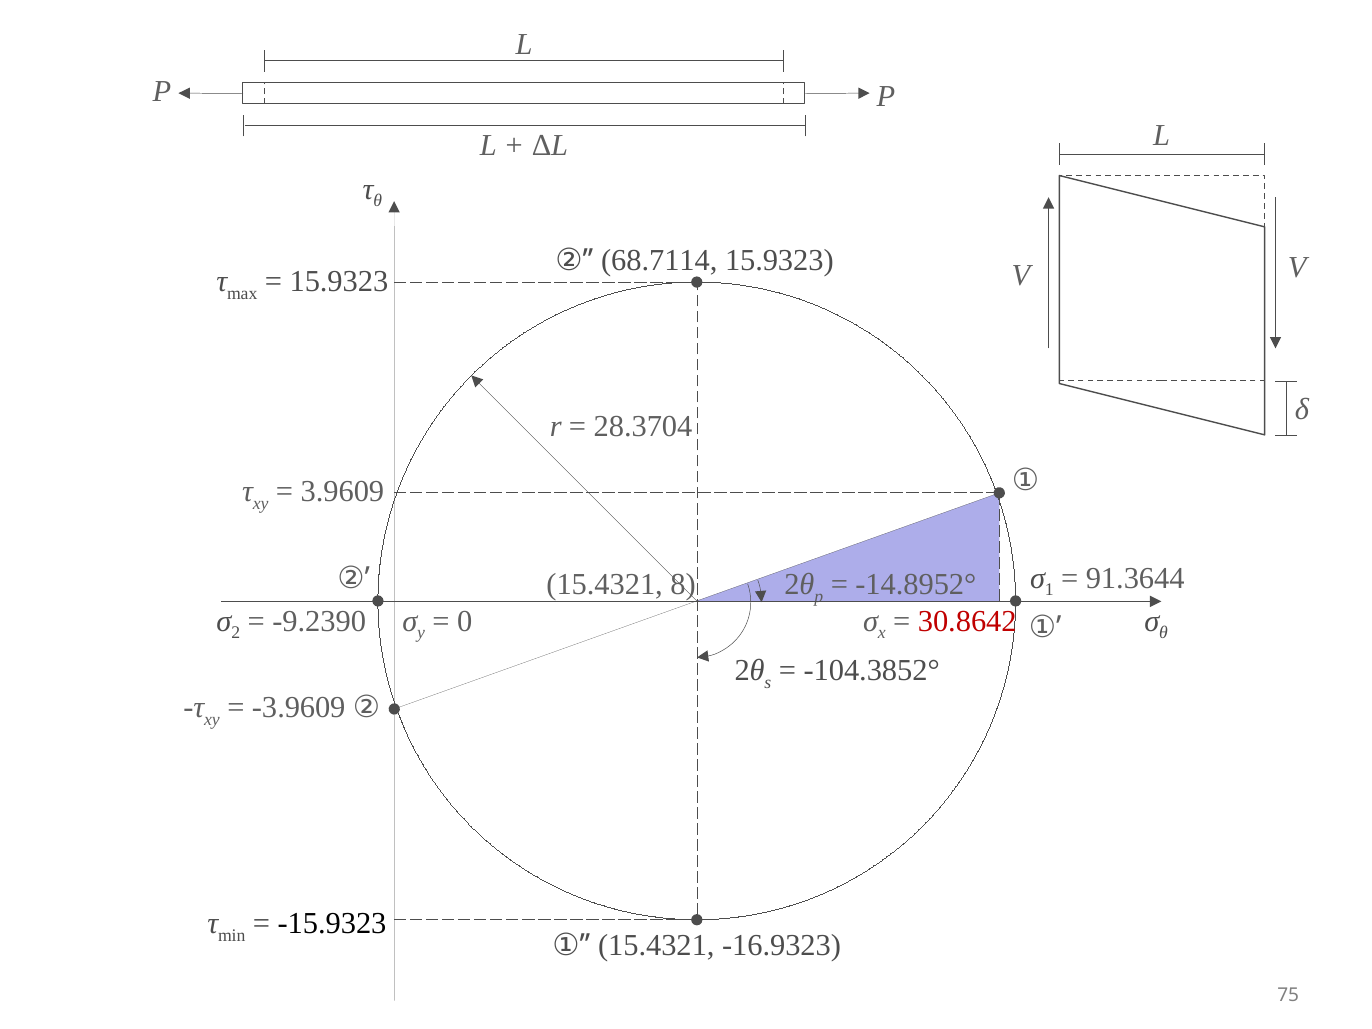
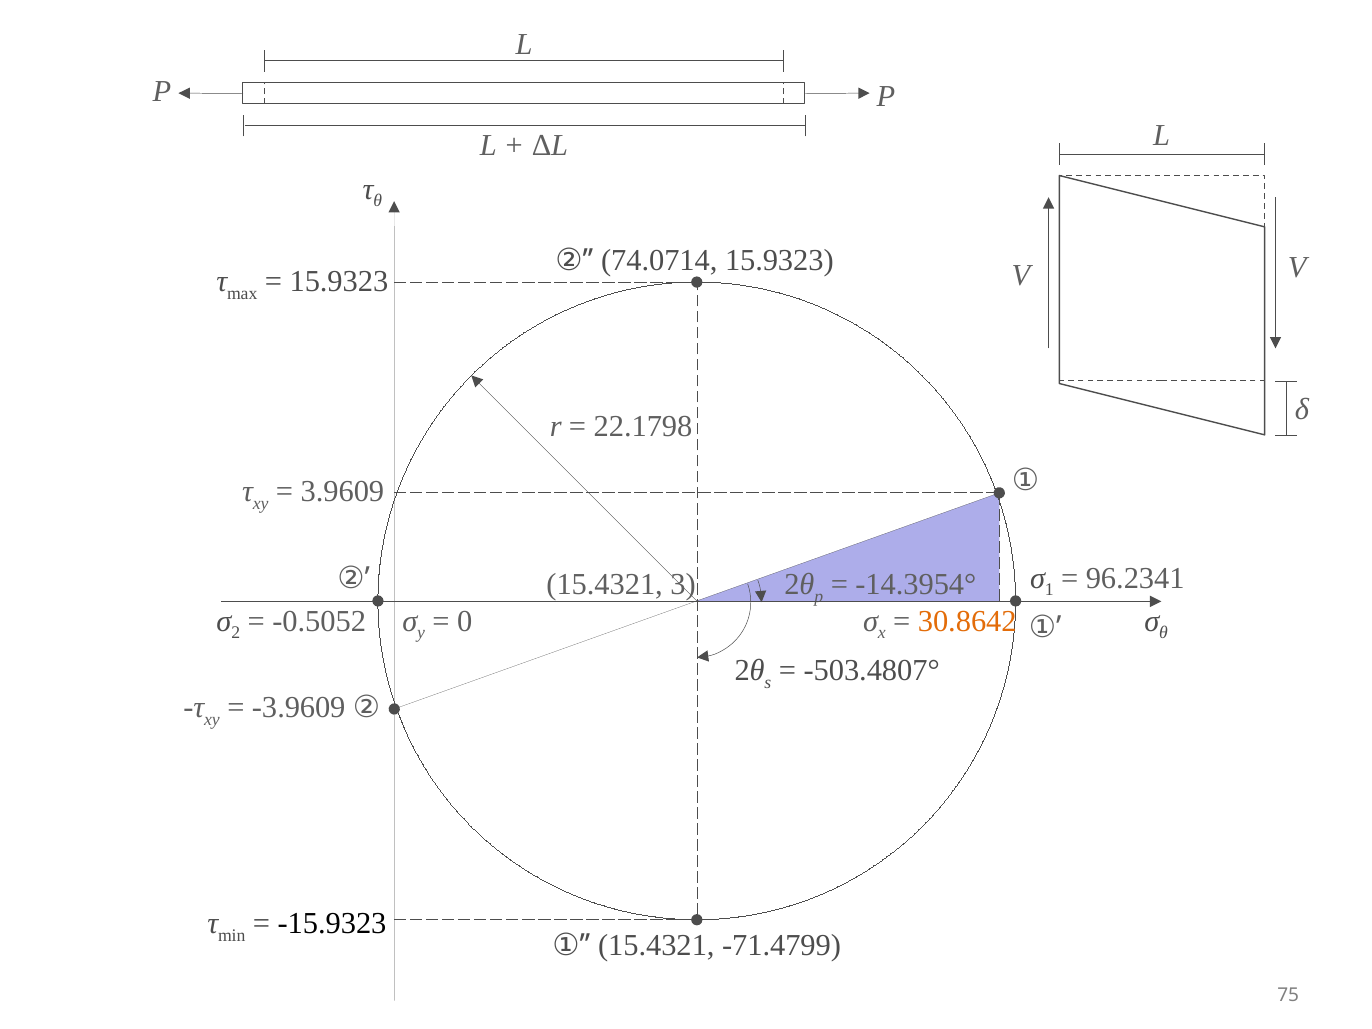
68.7114: 68.7114 -> 74.0714 (659, 260)
28.3704: 28.3704 -> 22.1798 (643, 427)
91.3644: 91.3644 -> 96.2341 (1135, 578)
8: 8 -> 3 (683, 584)
-14.8952°: -14.8952° -> -14.3954° (916, 584)
-9.2390: -9.2390 -> -0.5052 (319, 621)
30.8642 colour: red -> orange (967, 621)
-104.3852°: -104.3852° -> -503.4807° (872, 671)
-16.9323: -16.9323 -> -71.4799 (782, 945)
